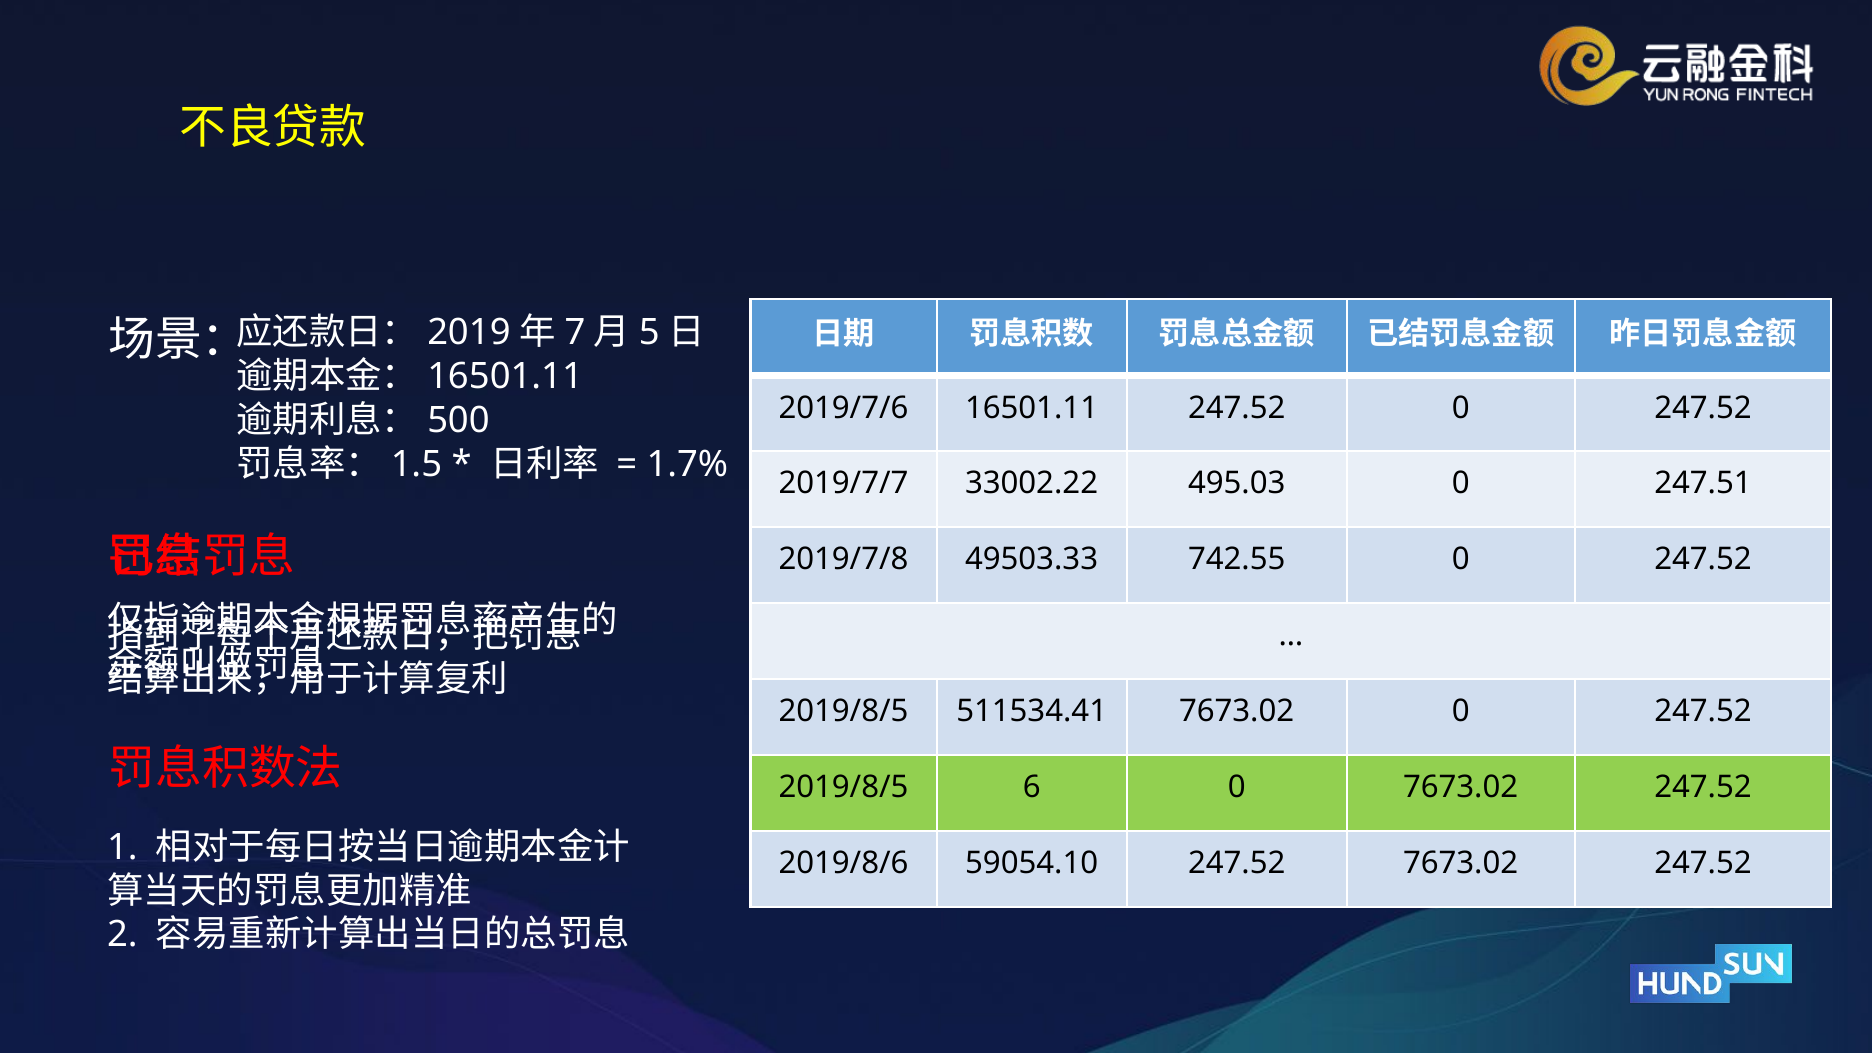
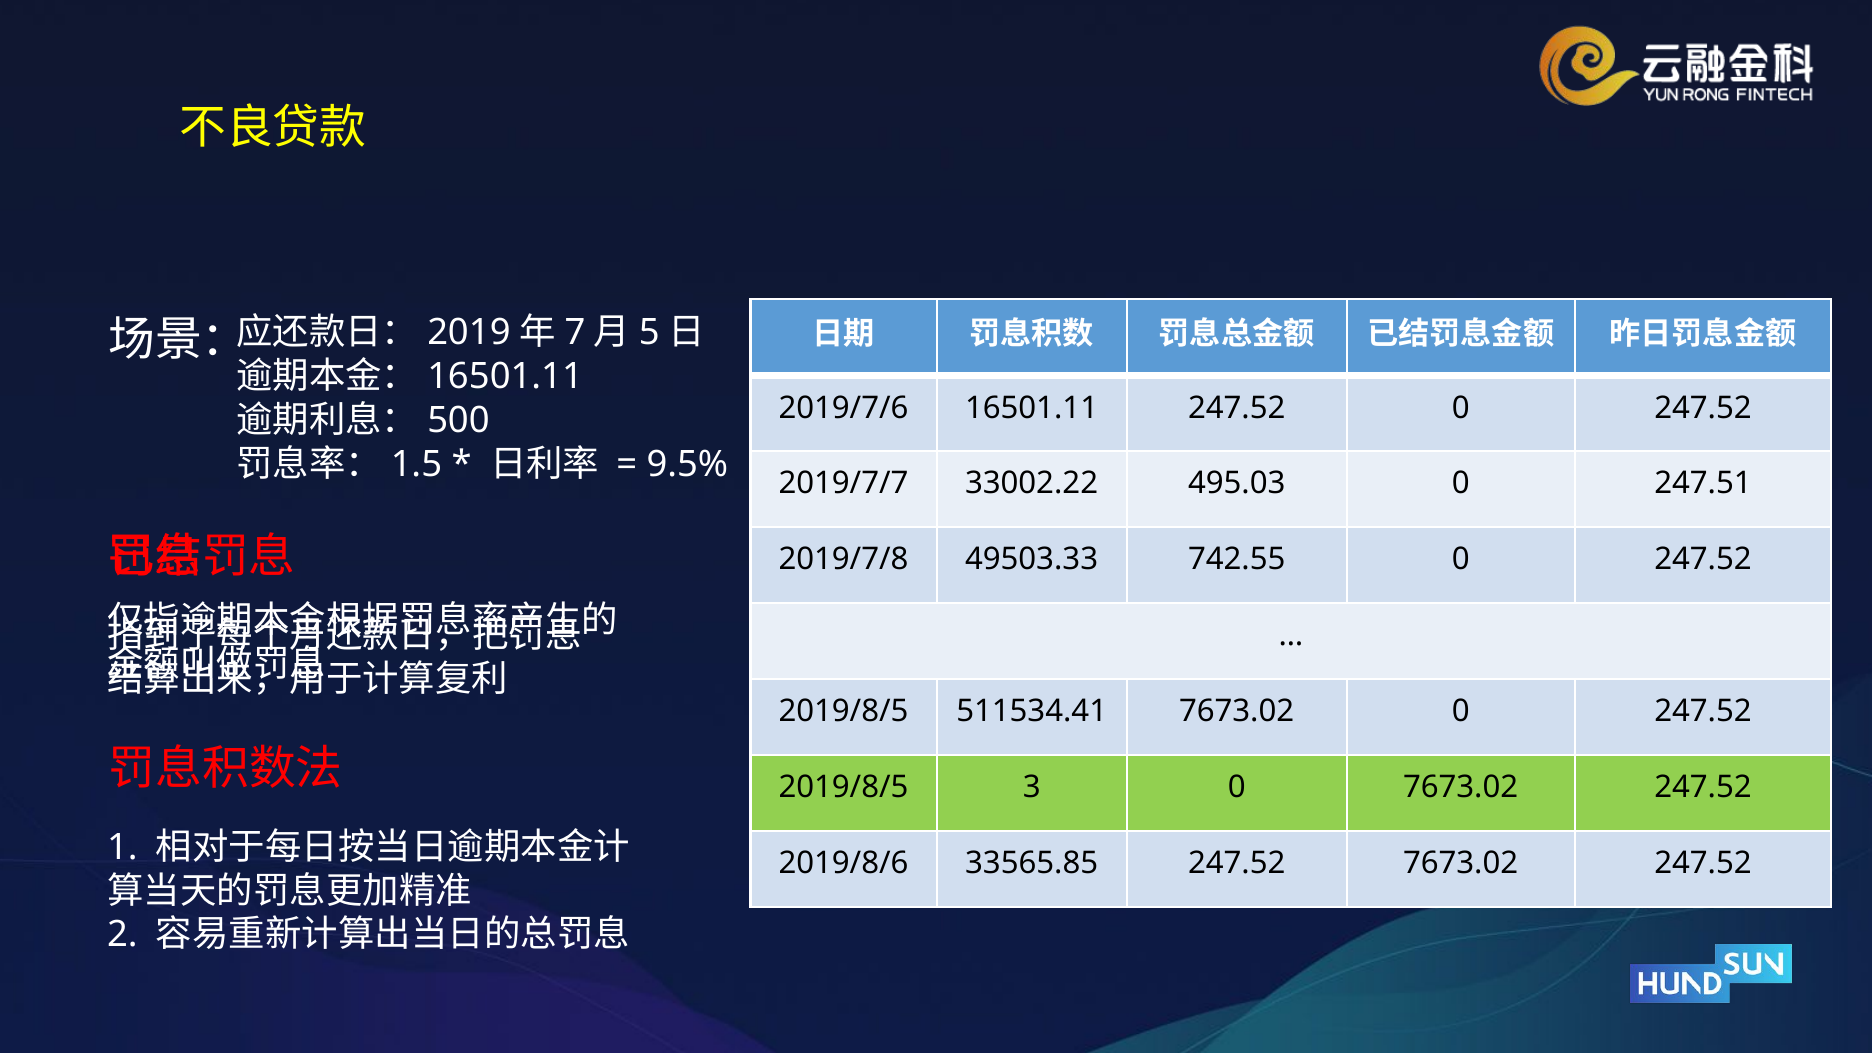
1.7%: 1.7% -> 9.5% (687, 464)
6: 6 -> 3 (1032, 787)
59054.10: 59054.10 -> 33565.85 (1032, 863)
